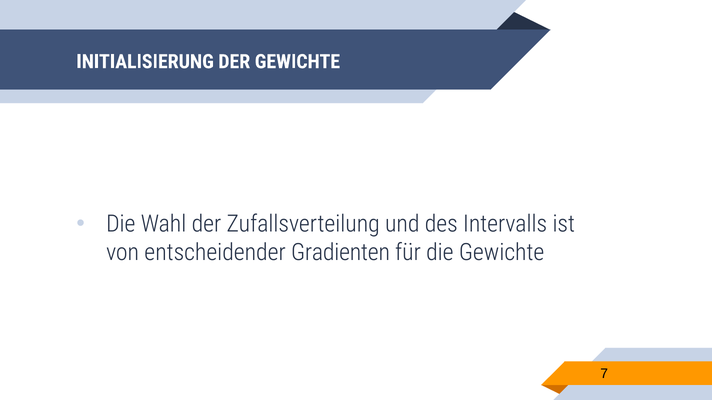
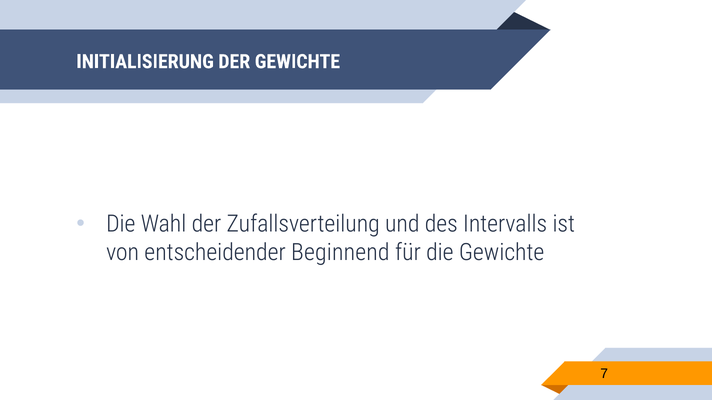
Gradienten: Gradienten -> Beginnend (340, 253)
